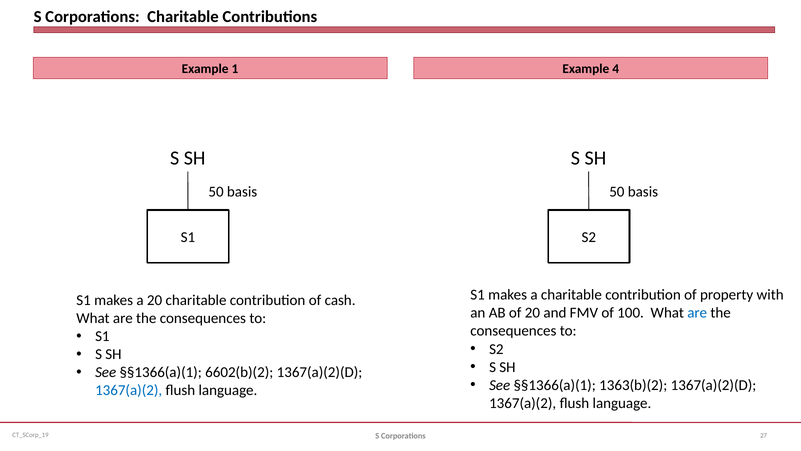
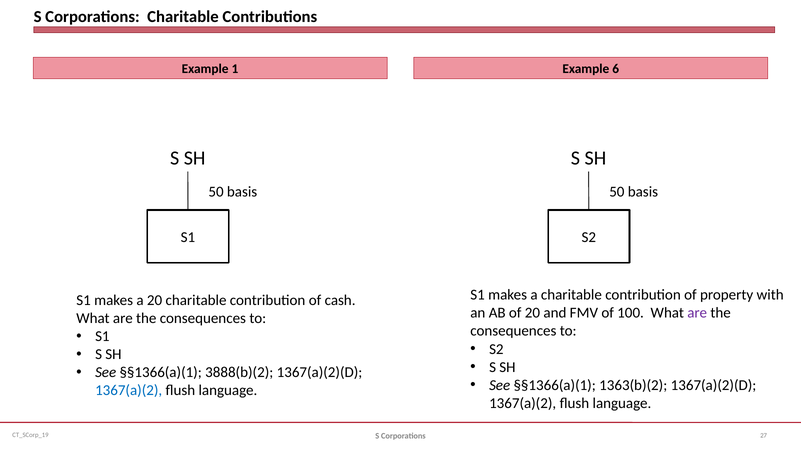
4: 4 -> 6 (616, 69)
are colour: blue -> purple (697, 313)
6602(b)(2: 6602(b)(2 -> 3888(b)(2 (239, 372)
